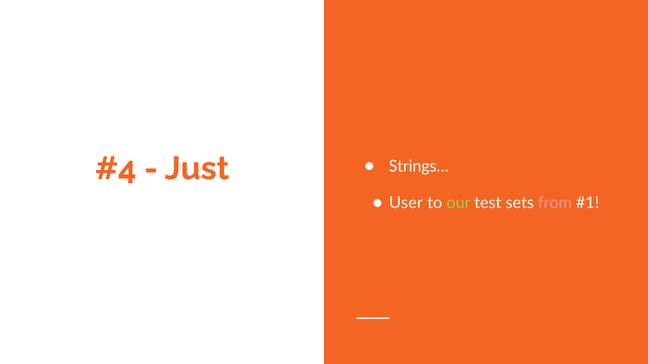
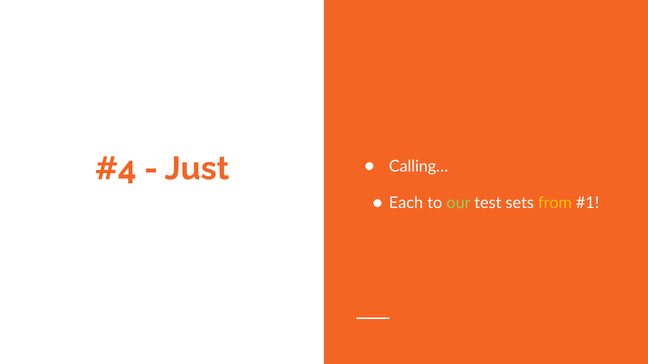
Strings…: Strings… -> Calling… (419, 166)
User: User -> Each (406, 203)
from colour: pink -> yellow (555, 203)
